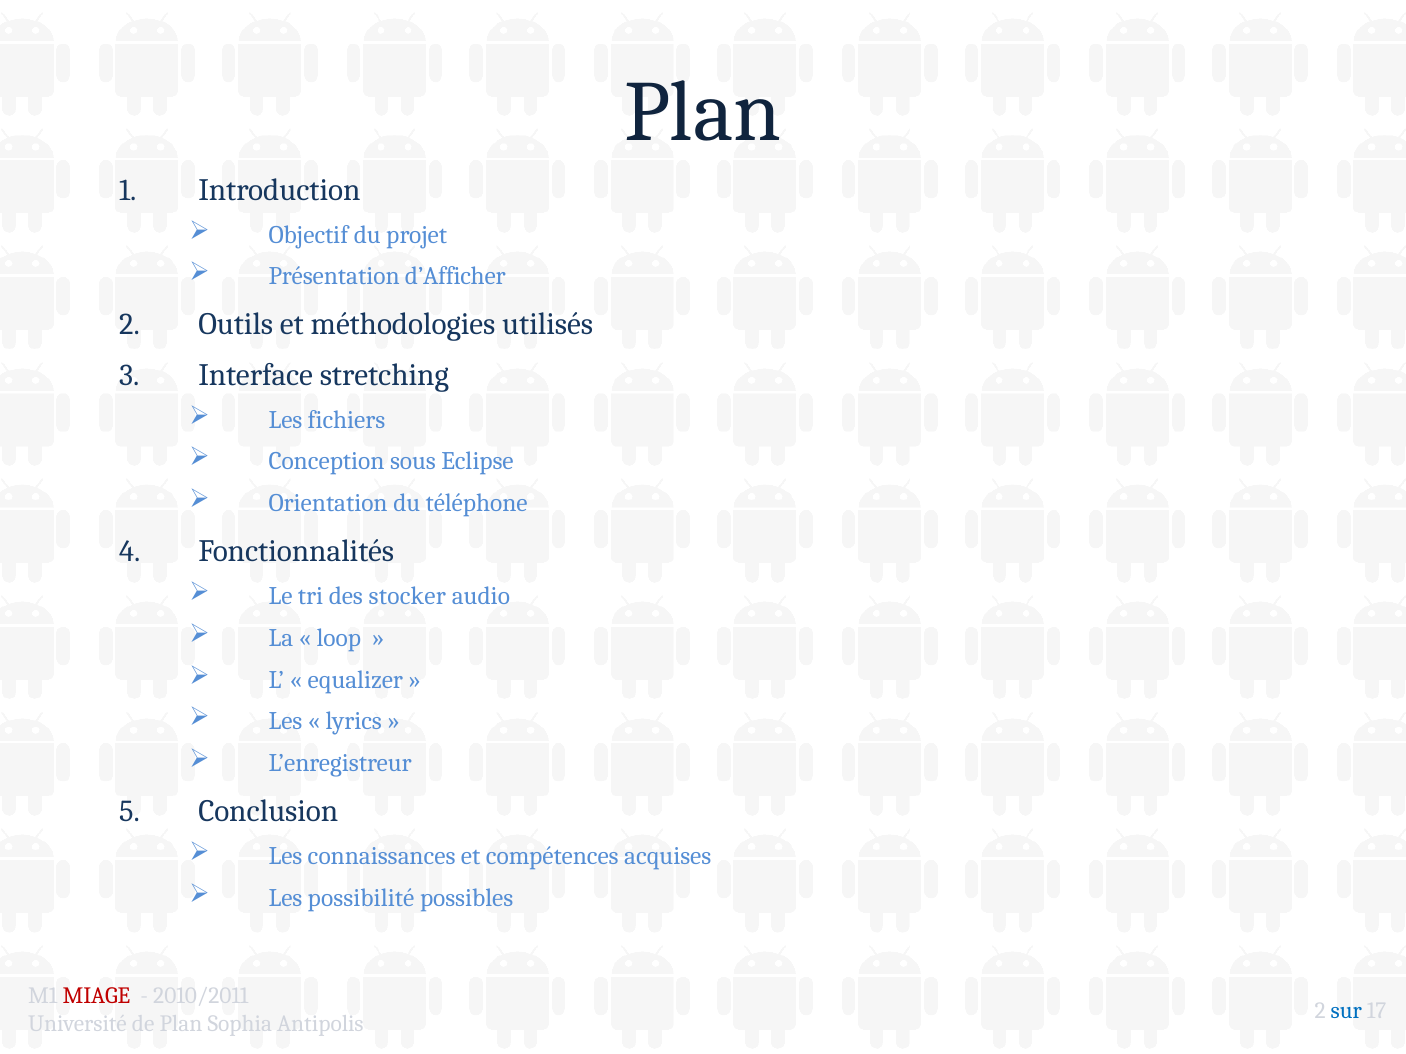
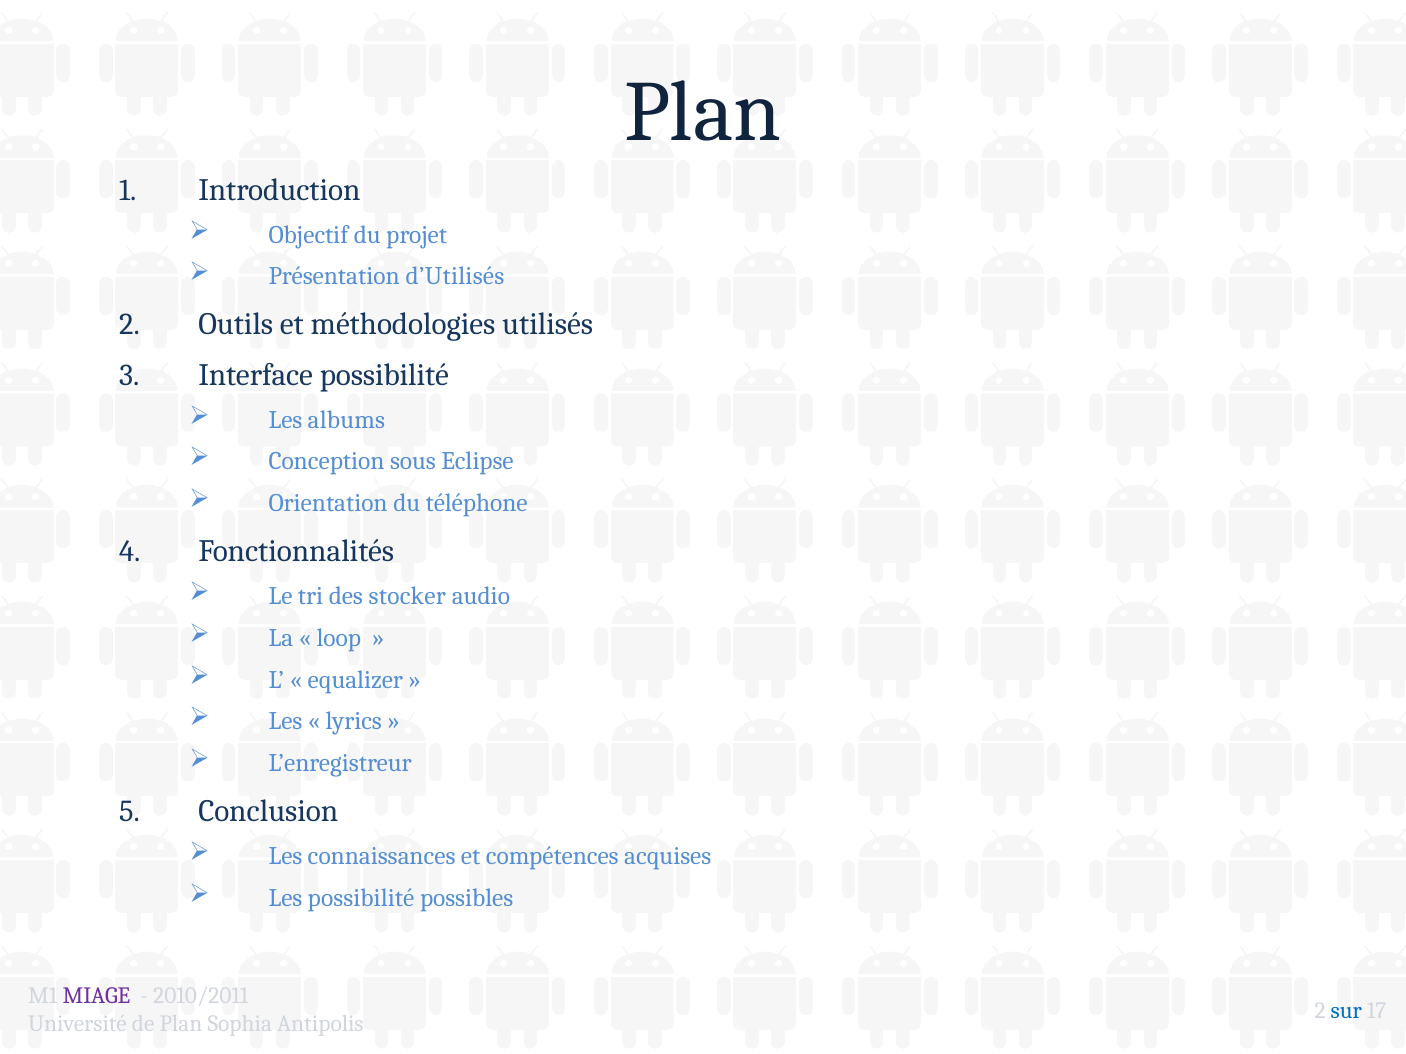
d’Afficher: d’Afficher -> d’Utilisés (455, 277)
Interface stretching: stretching -> possibilité (384, 375)
fichiers: fichiers -> albums (346, 420)
MIAGE colour: red -> purple (96, 996)
